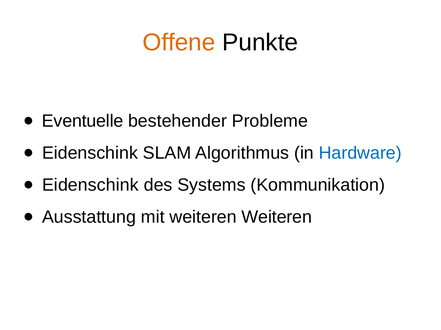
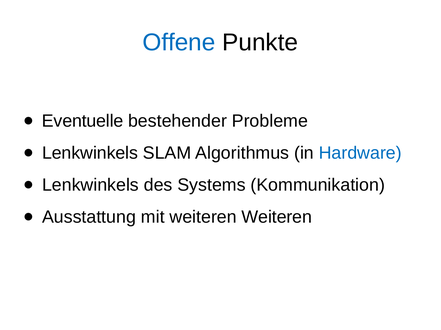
Offene colour: orange -> blue (179, 42)
Eidenschink: Eidenschink -> Lenkwinkels (90, 153)
Eidenschink: Eidenschink -> Lenkwinkels (90, 185)
